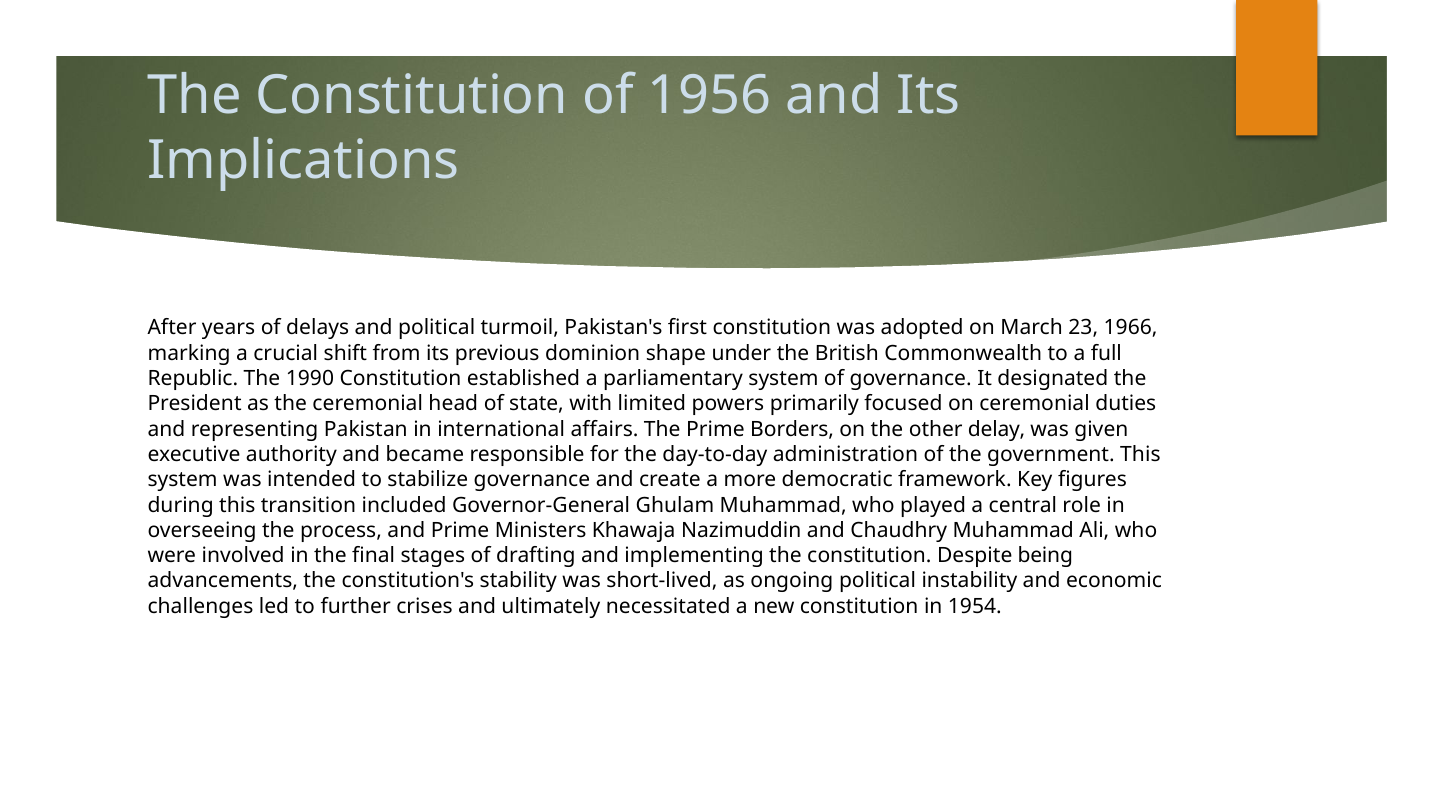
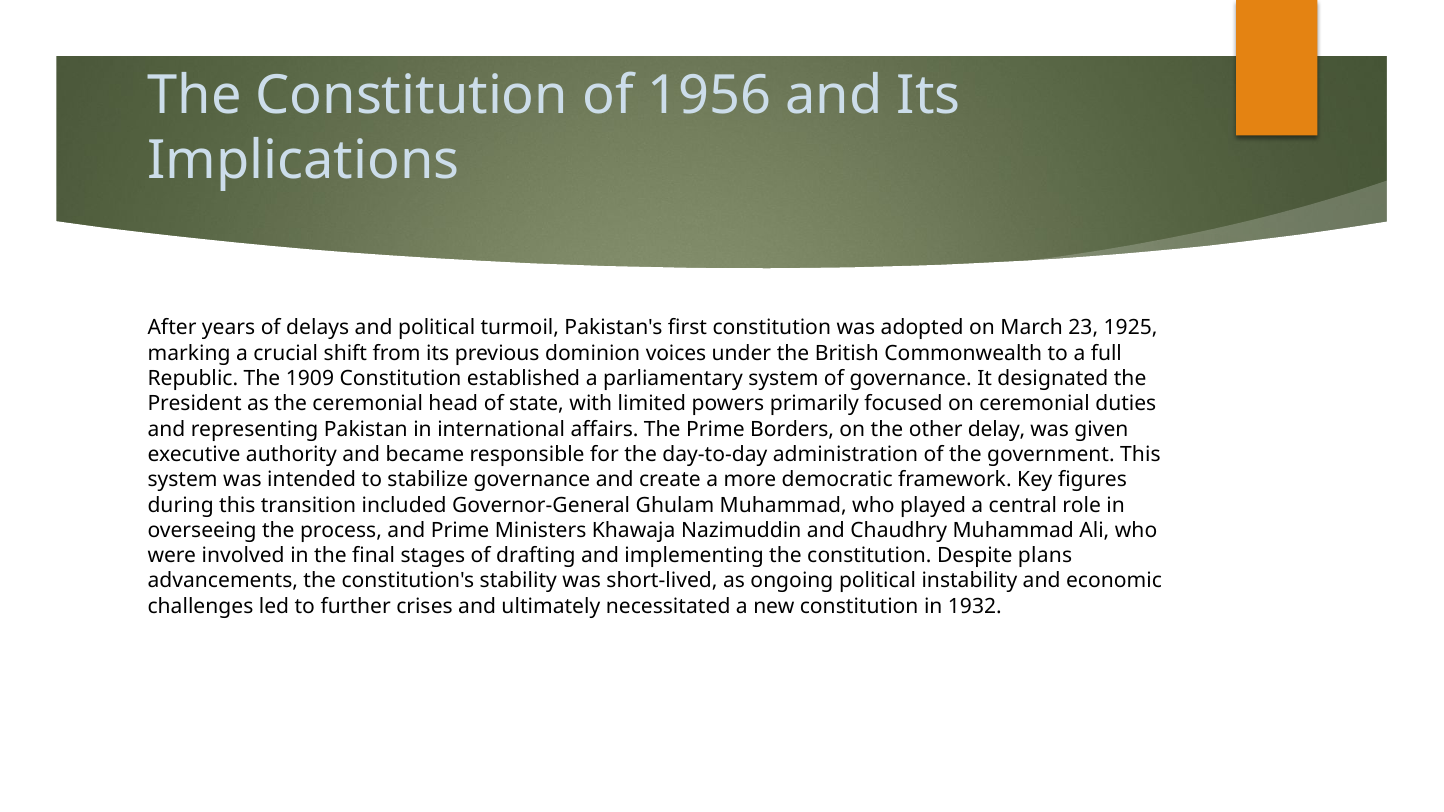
1966: 1966 -> 1925 (1131, 328)
shape: shape -> voices (676, 353)
1990: 1990 -> 1909 (310, 379)
being: being -> plans (1045, 556)
1954: 1954 -> 1932 (975, 607)
